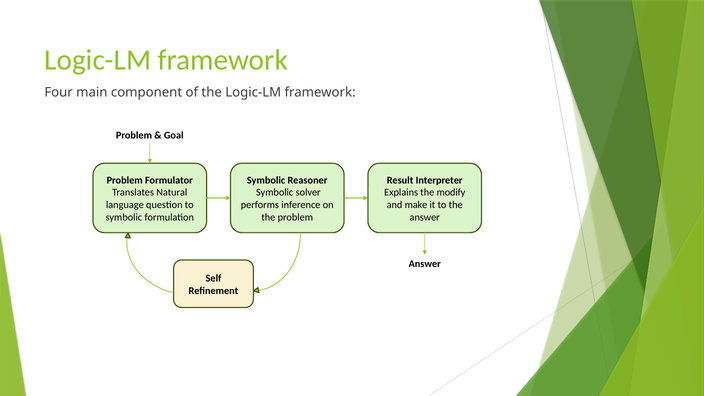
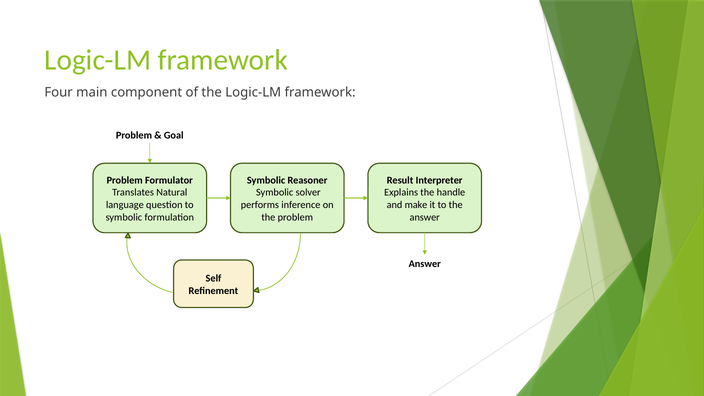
modify: modify -> handle (451, 193)
